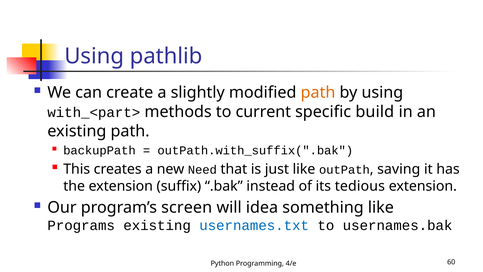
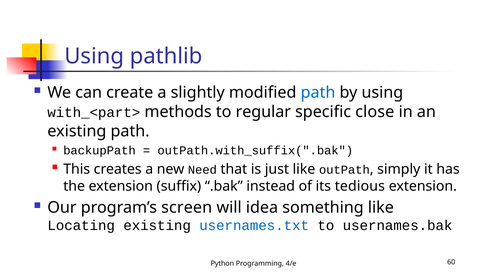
path colour: orange -> blue (318, 93)
current: current -> regular (263, 112)
build: build -> close (375, 112)
saving: saving -> simply (399, 169)
Programs: Programs -> Locating (81, 225)
